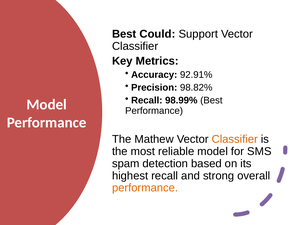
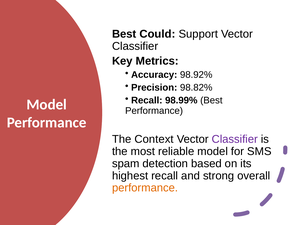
92.91%: 92.91% -> 98.92% (196, 74)
Mathew: Mathew -> Context (154, 139)
Classifier colour: orange -> purple (235, 139)
